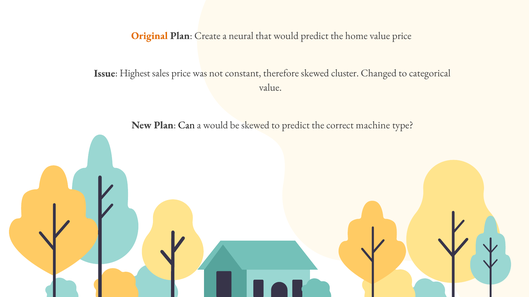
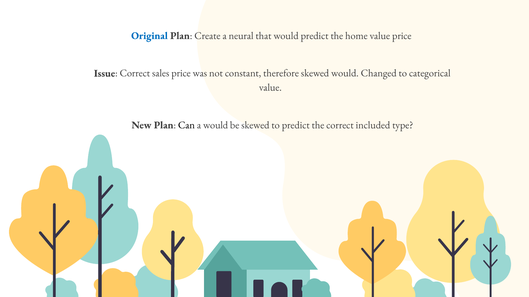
Original colour: orange -> blue (149, 36)
Issue Highest: Highest -> Correct (135, 73)
skewed cluster: cluster -> would (345, 73)
machine: machine -> included (373, 125)
